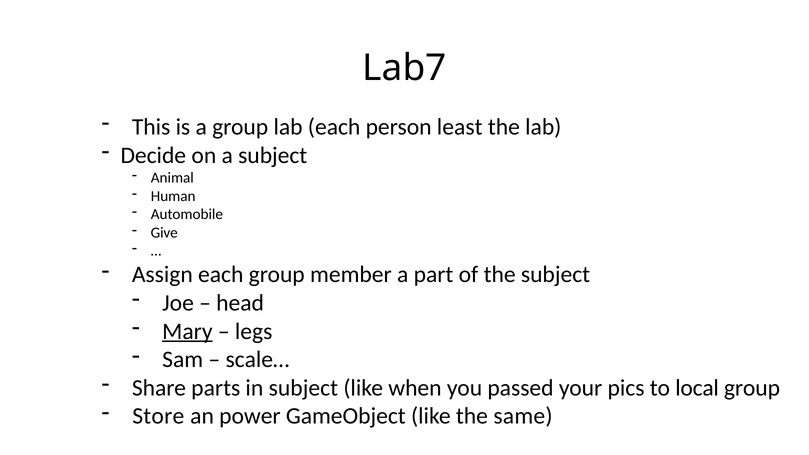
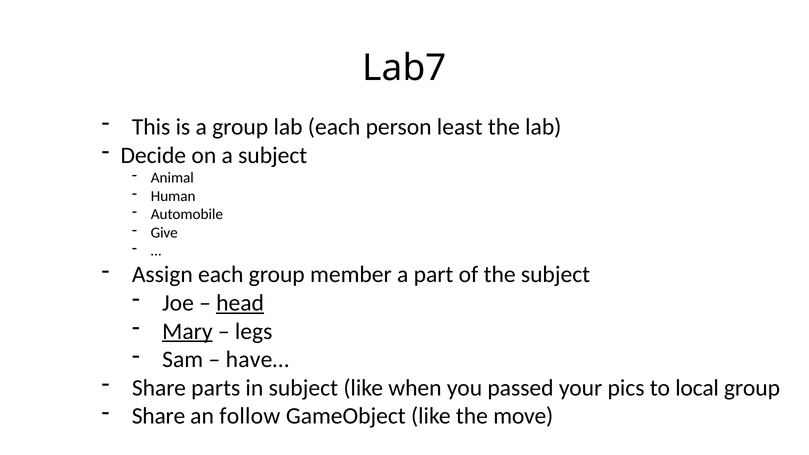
head underline: none -> present (240, 303)
scale…: scale… -> have… (257, 360)
Store: Store -> Share (159, 416)
power: power -> follow (250, 416)
same: same -> move (523, 416)
